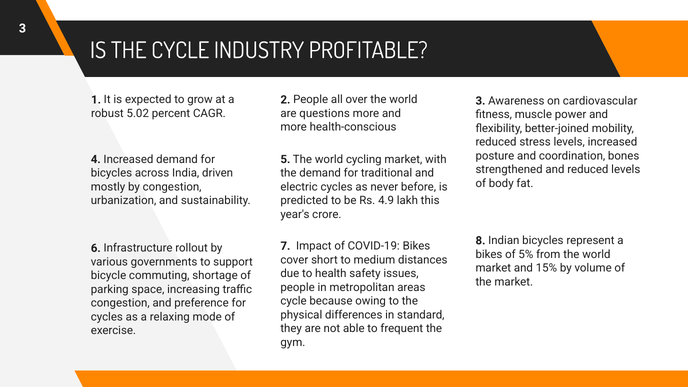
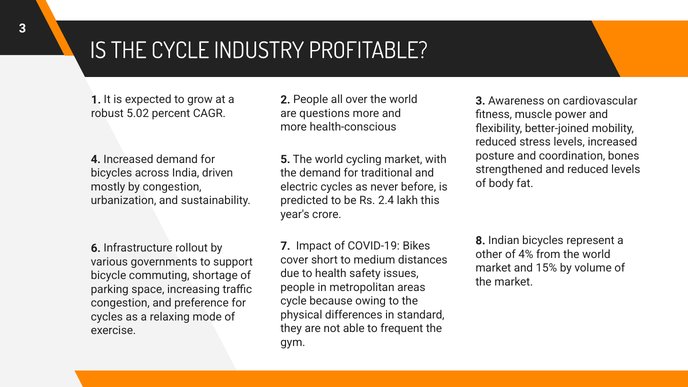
4.9: 4.9 -> 2.4 (386, 201)
bikes: bikes -> other (489, 254)
5%: 5% -> 4% (526, 254)
